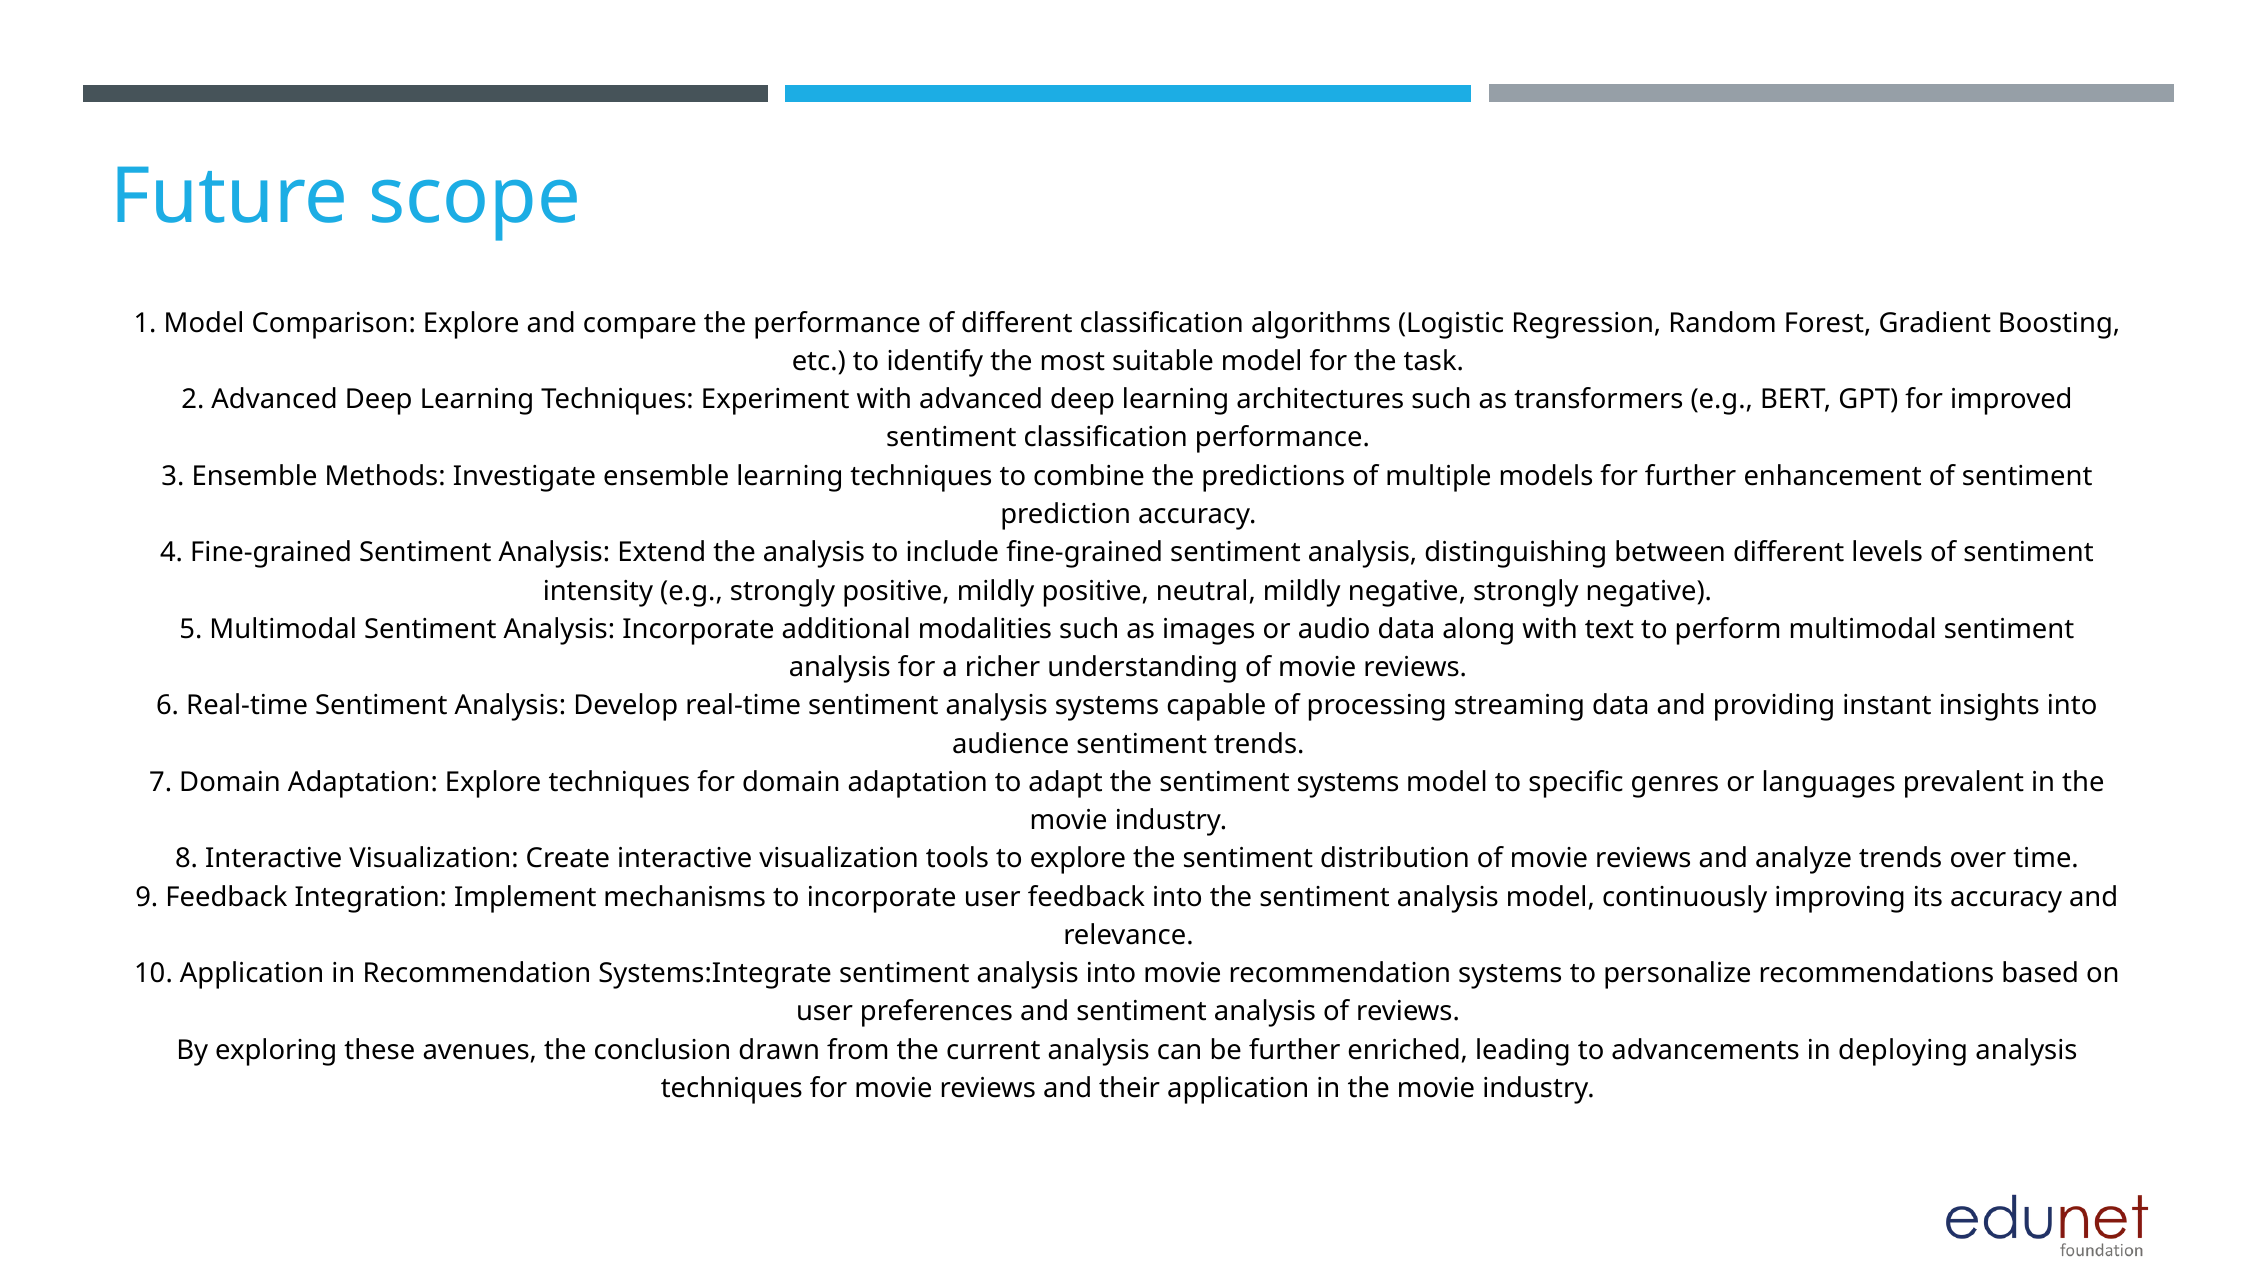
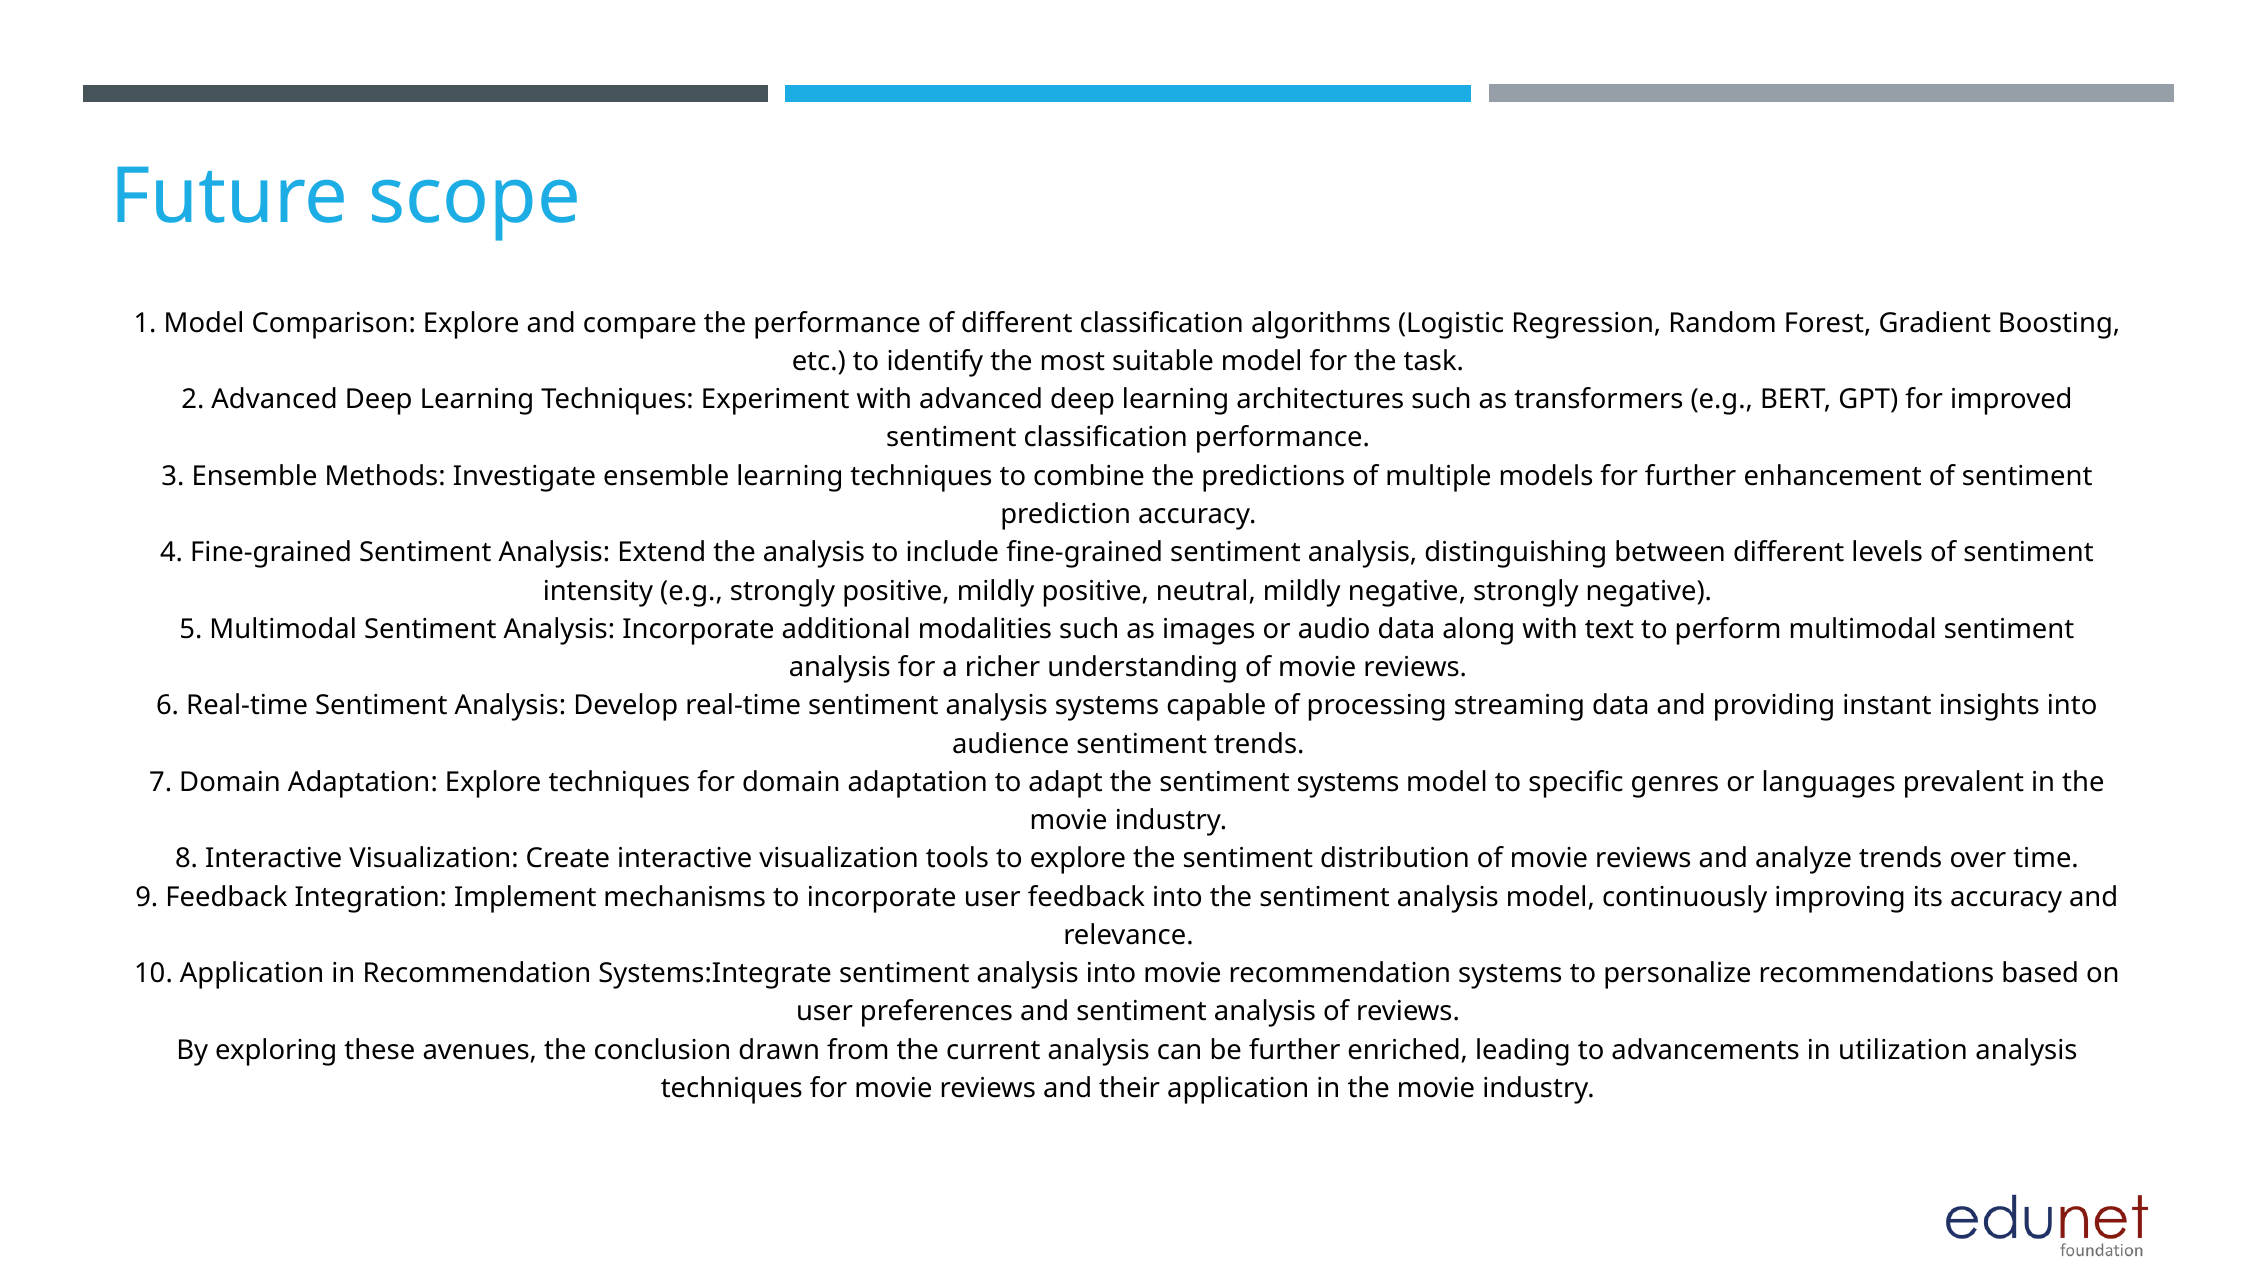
deploying: deploying -> utilization (1903, 1050)
